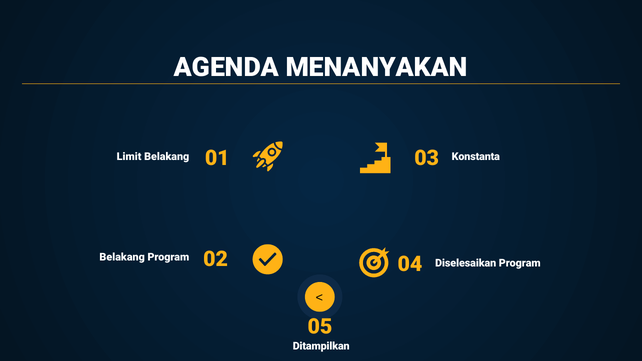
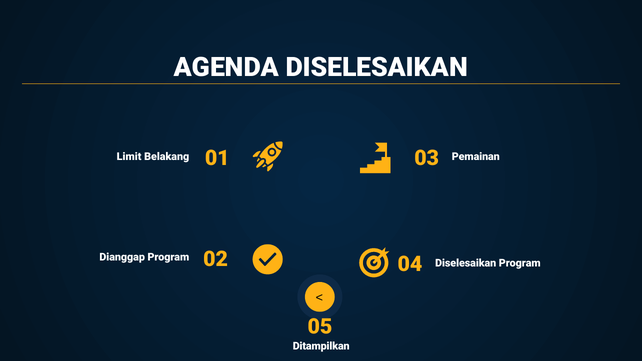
AGENDA MENANYAKAN: MENANYAKAN -> DISELESAIKAN (377, 67)
Konstanta: Konstanta -> Pemainan (476, 157)
Belakang: Belakang -> Dianggap (122, 257)
